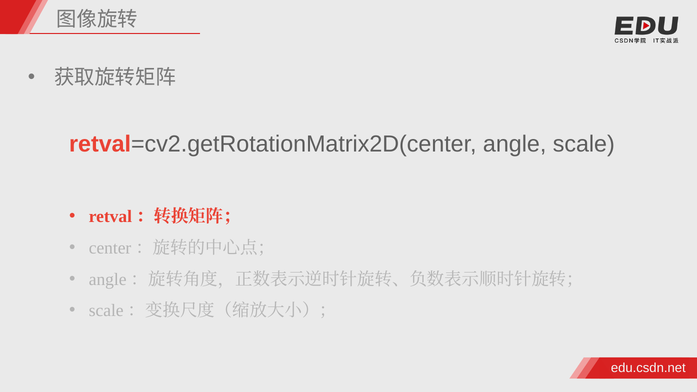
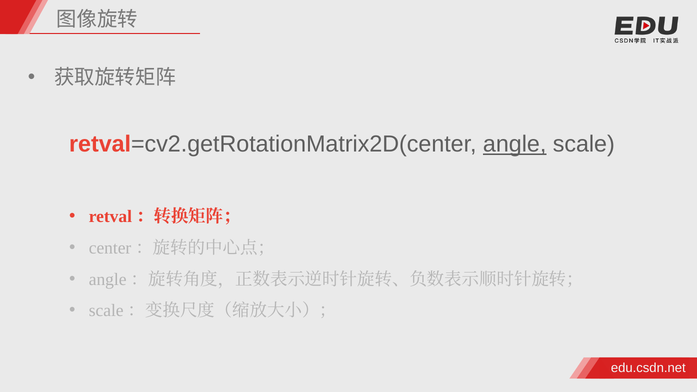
angle underline: none -> present (515, 144)
